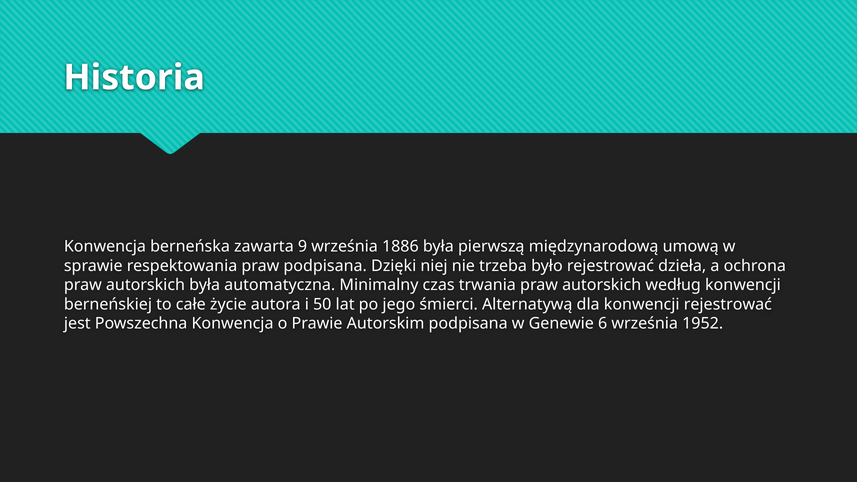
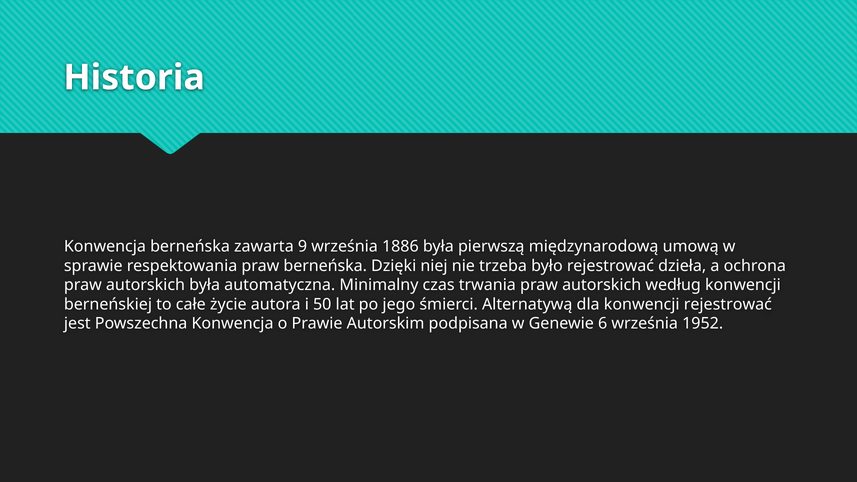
praw podpisana: podpisana -> berneńska (325, 266)
